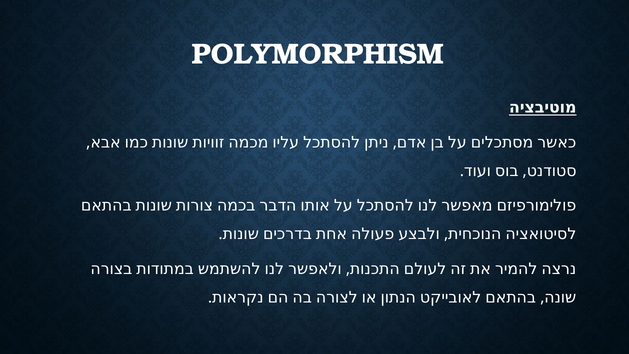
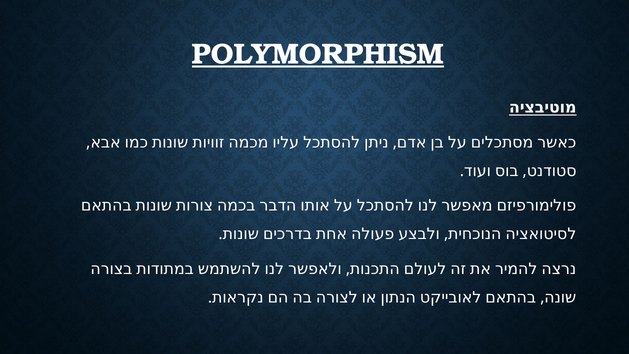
POLYMORPHISM underline: none -> present (318, 54)
